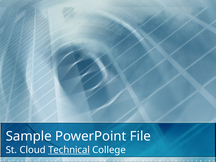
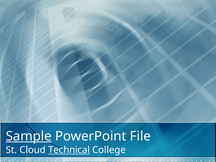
Sample underline: none -> present (29, 136)
